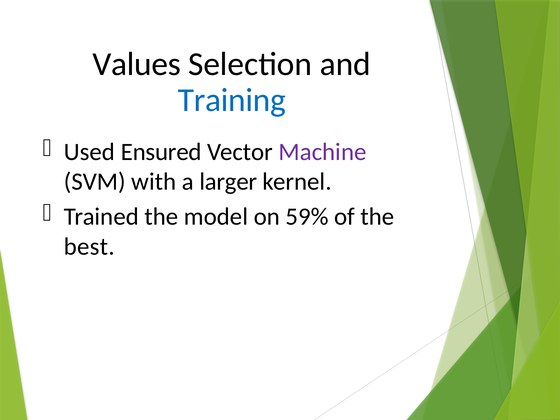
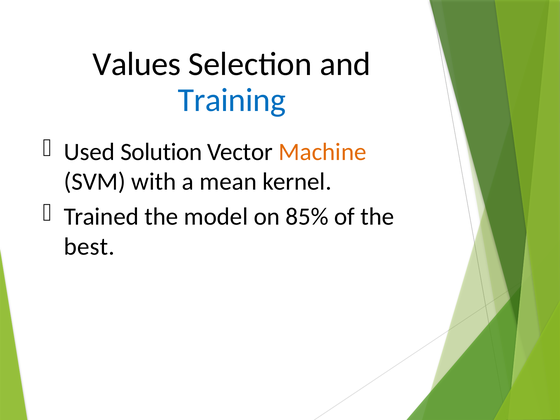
Ensured: Ensured -> Solution (161, 152)
Machine colour: purple -> orange (322, 152)
larger: larger -> mean (228, 182)
59%: 59% -> 85% (307, 217)
